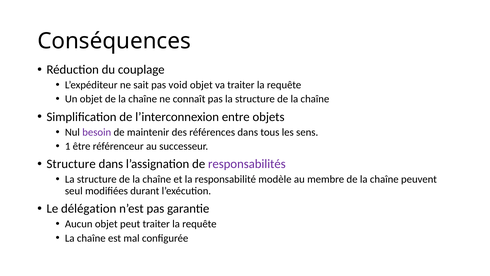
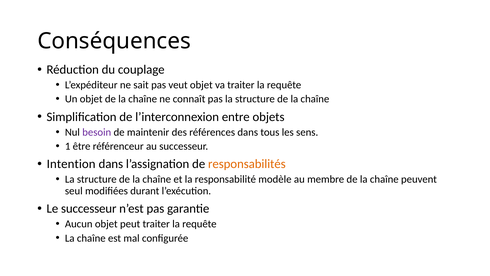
void: void -> veut (178, 85)
Structure: Structure -> Intention (71, 164)
responsabilités colour: purple -> orange (247, 164)
Le délégation: délégation -> successeur (89, 208)
